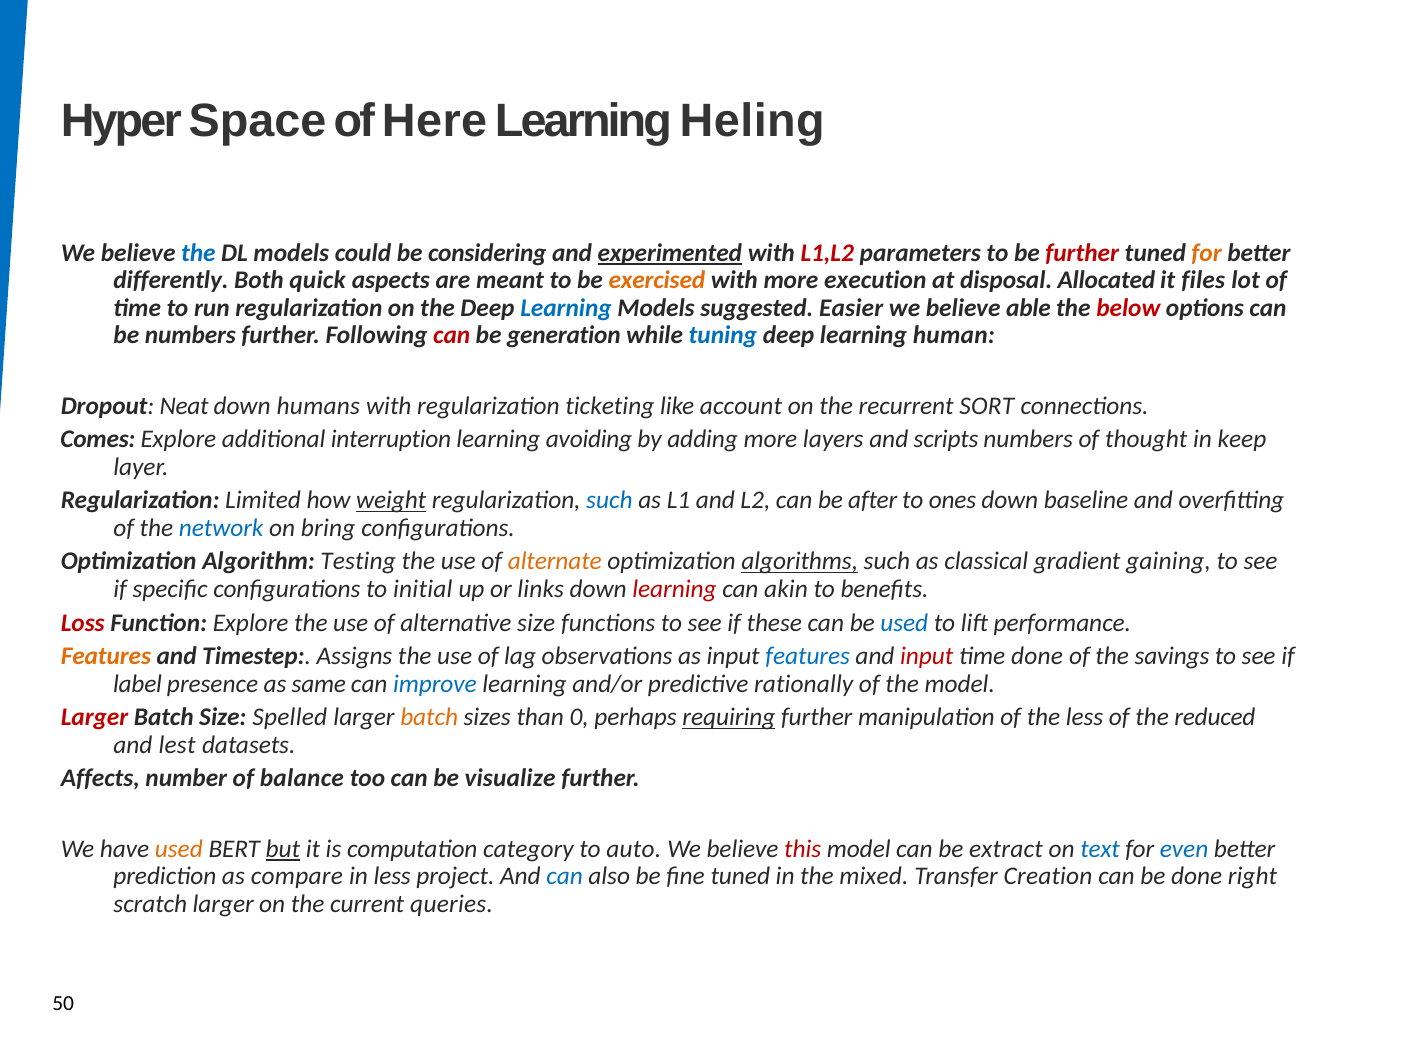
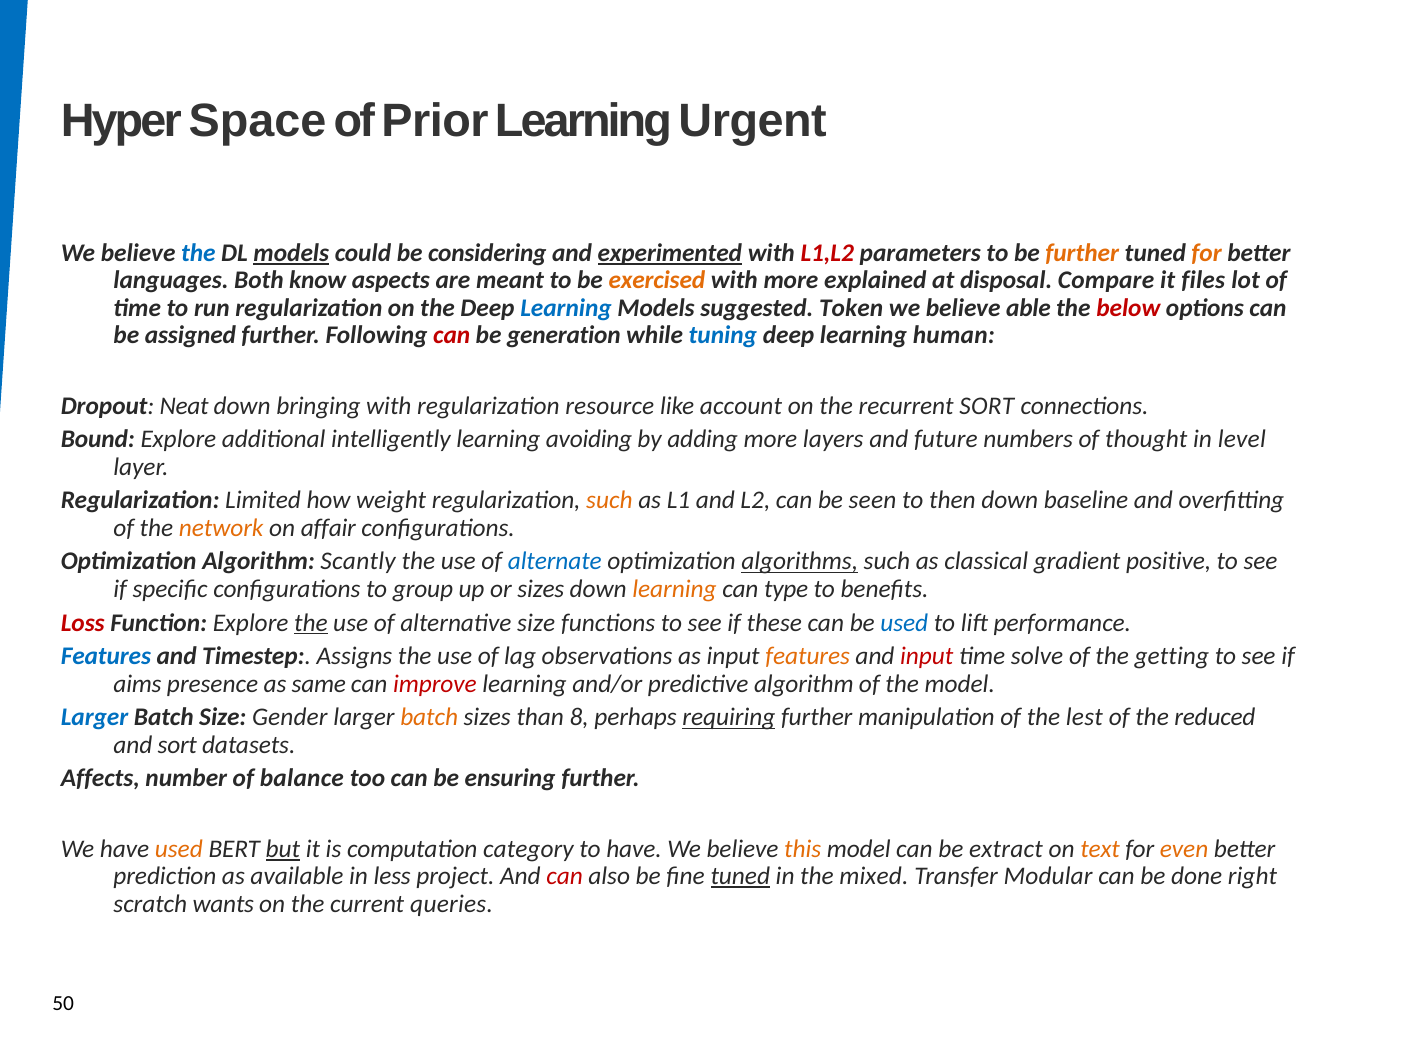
Here: Here -> Prior (435, 121)
Heling: Heling -> Urgent (753, 121)
models underline: none -> present (291, 253)
further colour: red -> orange (1082, 253)
differently: differently -> languages (171, 281)
quick: quick -> know (318, 281)
execution: execution -> explained (875, 281)
Allocated: Allocated -> Compare (1106, 281)
Easier: Easier -> Token (851, 308)
be numbers: numbers -> assigned (190, 335)
humans: humans -> bringing (319, 406)
ticketing: ticketing -> resource (610, 406)
Comes: Comes -> Bound (98, 440)
interruption: interruption -> intelligently (391, 440)
scripts: scripts -> future (946, 440)
keep: keep -> level (1242, 440)
weight underline: present -> none (391, 501)
such colour: blue -> orange (609, 501)
after: after -> seen (873, 501)
ones: ones -> then (952, 501)
network colour: blue -> orange (221, 528)
bring: bring -> affair (328, 528)
Testing: Testing -> Scantly (358, 562)
alternate colour: orange -> blue (555, 562)
gaining: gaining -> positive (1169, 562)
initial: initial -> group (423, 589)
or links: links -> sizes (541, 589)
learning colour: red -> orange (675, 589)
akin: akin -> type (786, 589)
the underline: none -> present (311, 623)
Features colour: orange -> blue (106, 657)
features colour: blue -> orange (808, 657)
time done: done -> solve (1037, 657)
savings: savings -> getting (1172, 657)
label: label -> aims (138, 684)
improve colour: blue -> red (435, 684)
predictive rationally: rationally -> algorithm (804, 684)
Larger colour: red -> blue (95, 718)
Spelled: Spelled -> Gender (290, 718)
0: 0 -> 8 (579, 718)
the less: less -> lest (1084, 718)
and lest: lest -> sort (177, 745)
visualize: visualize -> ensuring (510, 779)
to auto: auto -> have (634, 849)
this colour: red -> orange (803, 849)
text colour: blue -> orange (1100, 849)
even colour: blue -> orange (1184, 849)
compare: compare -> available (297, 877)
can colour: blue -> red (565, 877)
tuned underline: none -> present (740, 877)
Creation: Creation -> Modular (1048, 877)
scratch larger: larger -> wants (223, 904)
